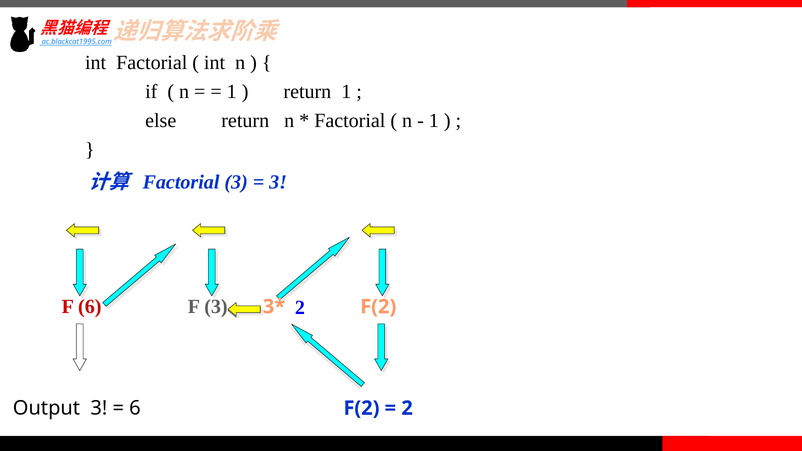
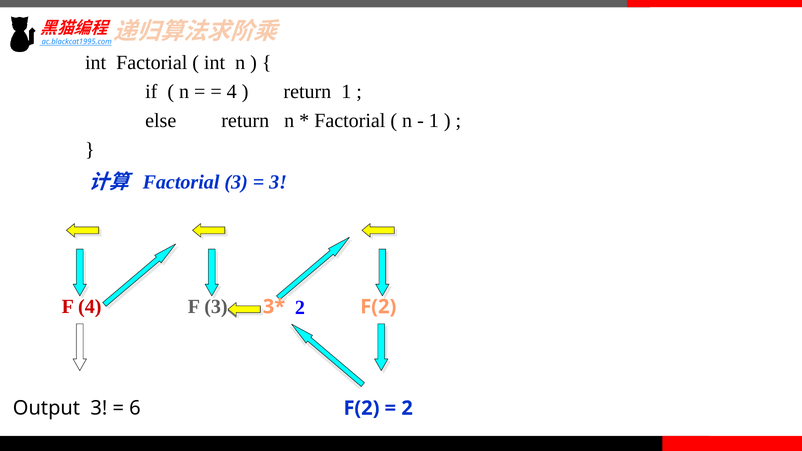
1: 1 -> 4 (232, 92)
F 6: 6 -> 4 (90, 307)
